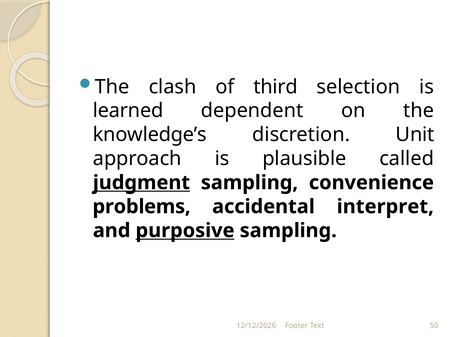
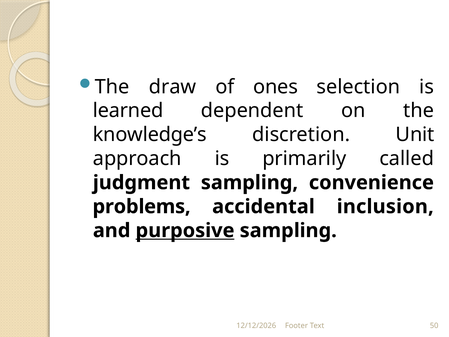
clash: clash -> draw (173, 87)
third: third -> ones (276, 87)
plausible: plausible -> primarily (304, 159)
judgment underline: present -> none (141, 182)
interpret: interpret -> inclusion (385, 206)
